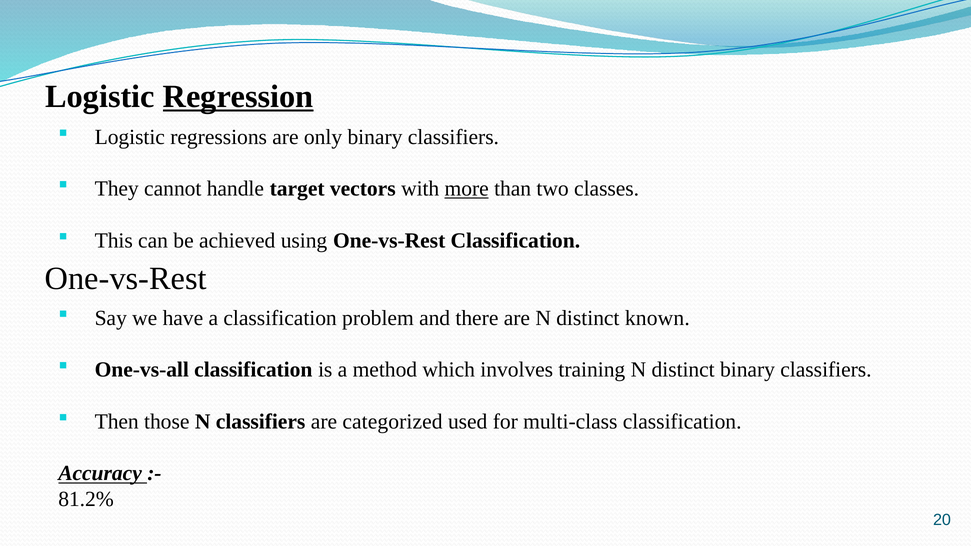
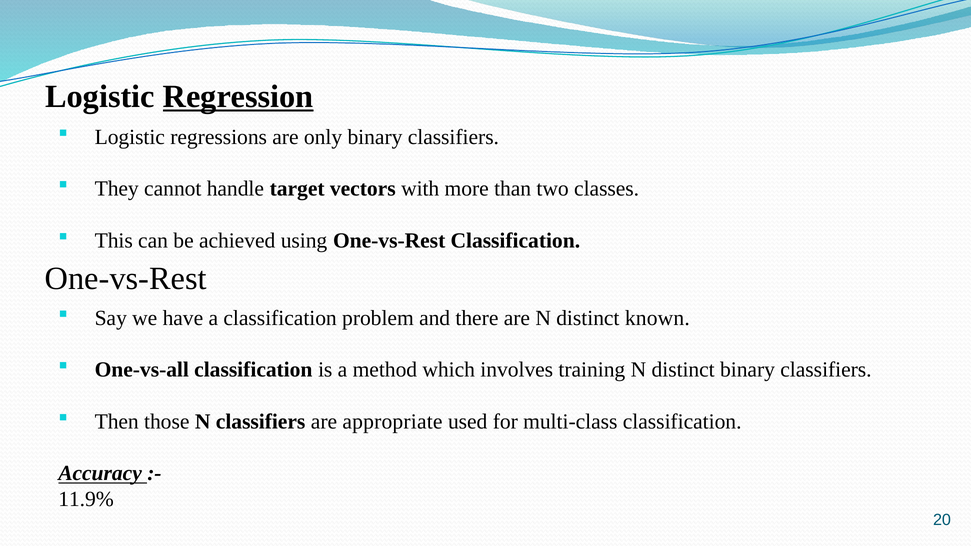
more underline: present -> none (467, 189)
categorized: categorized -> appropriate (392, 422)
81.2%: 81.2% -> 11.9% (86, 499)
